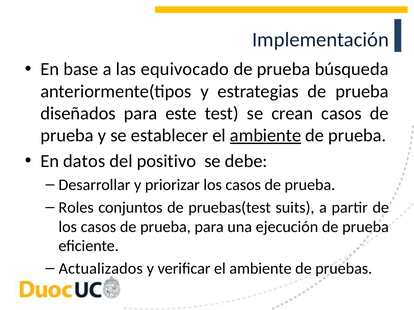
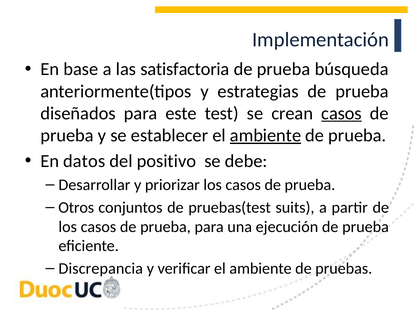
equivocado: equivocado -> satisfactoria (185, 69)
casos underline: none -> present (342, 114)
Roles: Roles -> Otros (76, 208)
Actualizados: Actualizados -> Discrepancia (101, 269)
